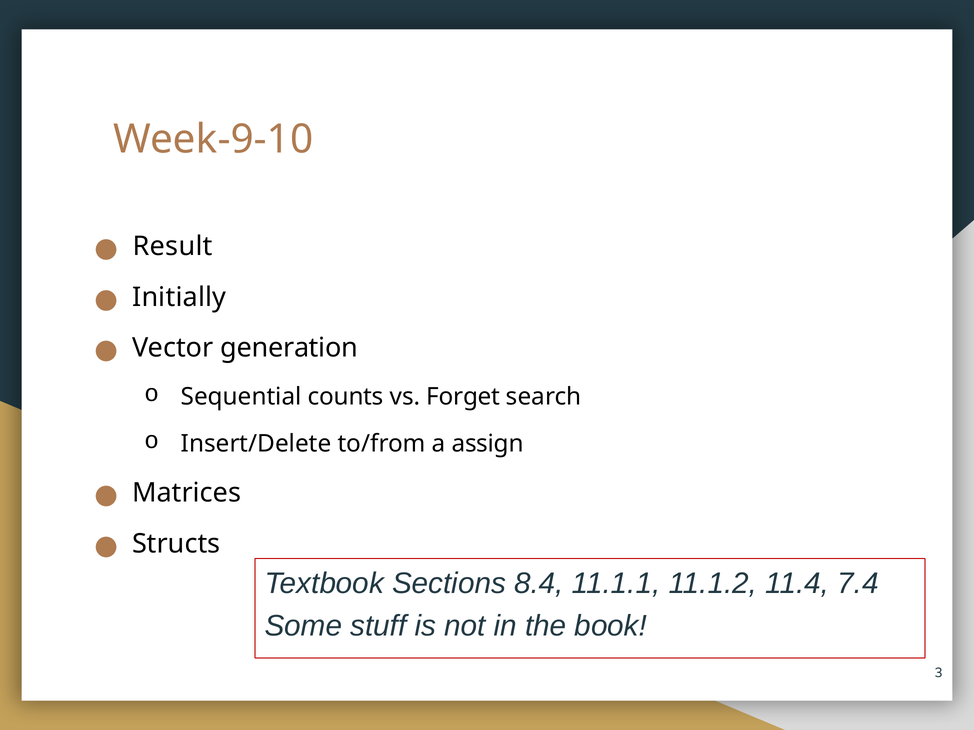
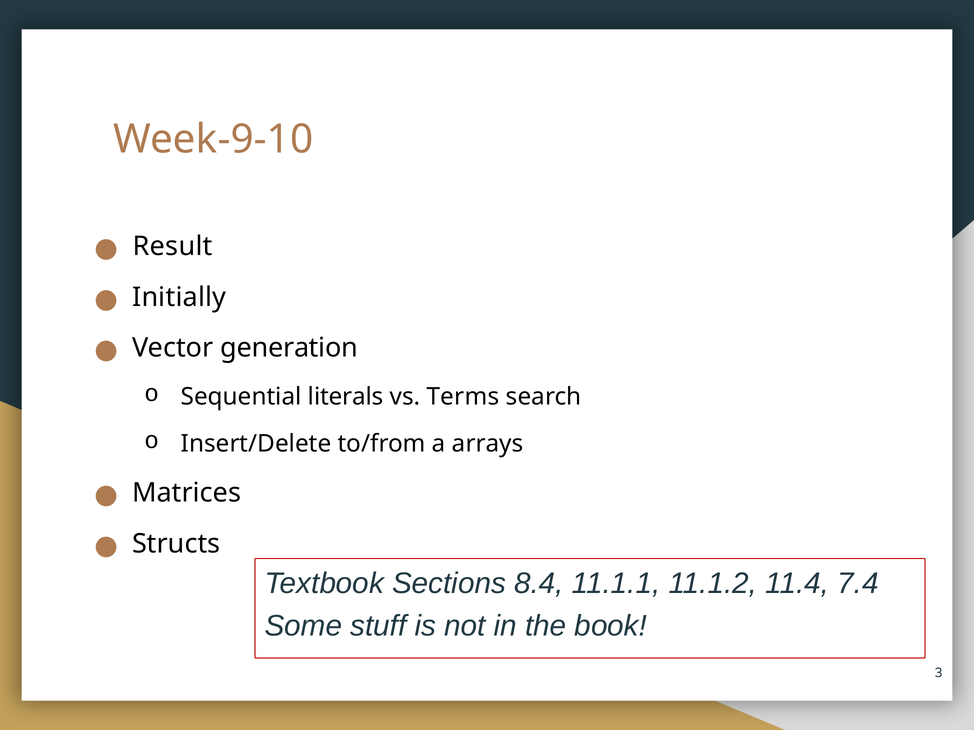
counts: counts -> literals (346, 397)
Forget: Forget -> Terms (463, 397)
assign: assign -> arrays (488, 444)
